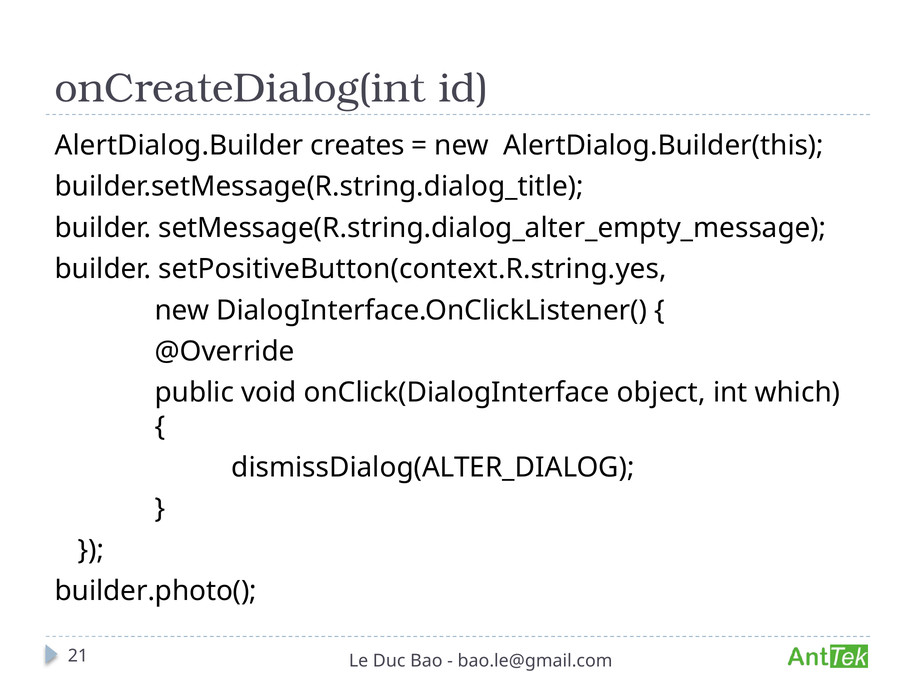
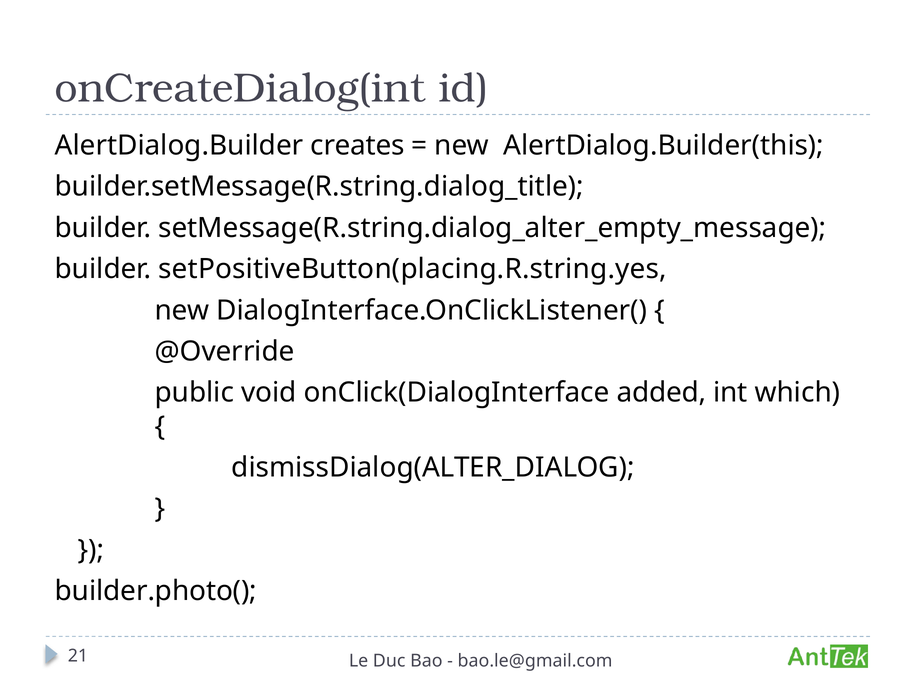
setPositiveButton(context.R.string.yes: setPositiveButton(context.R.string.yes -> setPositiveButton(placing.R.string.yes (412, 269)
object: object -> added (661, 393)
